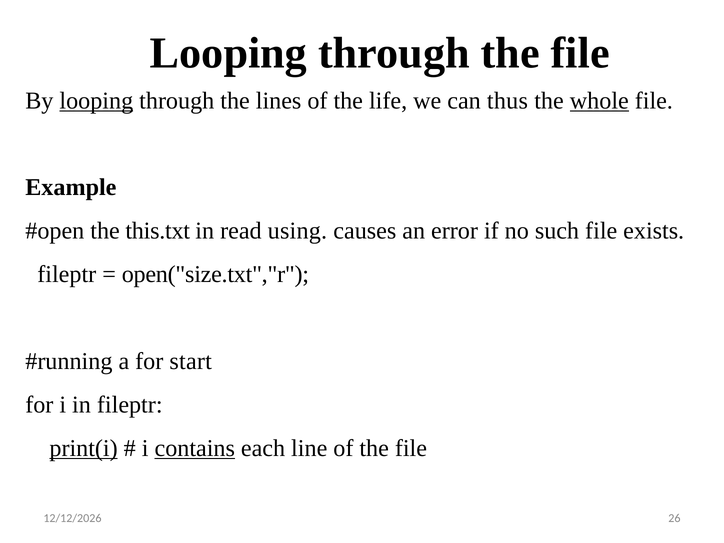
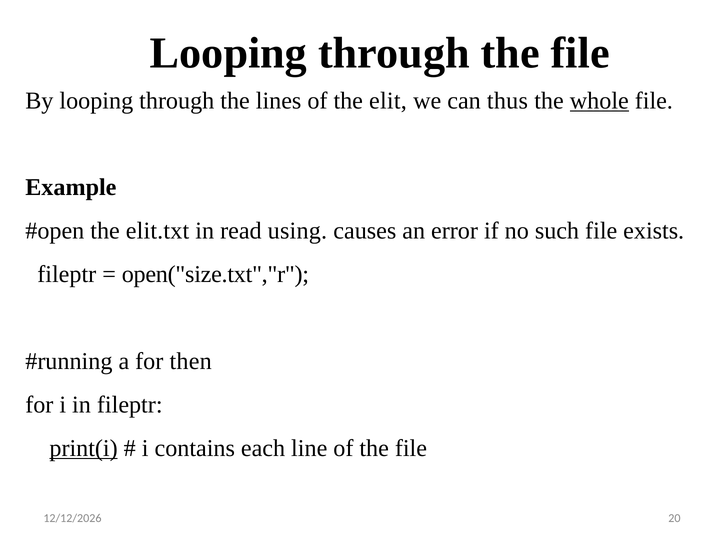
looping underline: present -> none (96, 101)
life: life -> elit (388, 101)
this.txt: this.txt -> elit.txt (158, 231)
start: start -> then (191, 361)
contains underline: present -> none (195, 448)
26: 26 -> 20 (674, 518)
